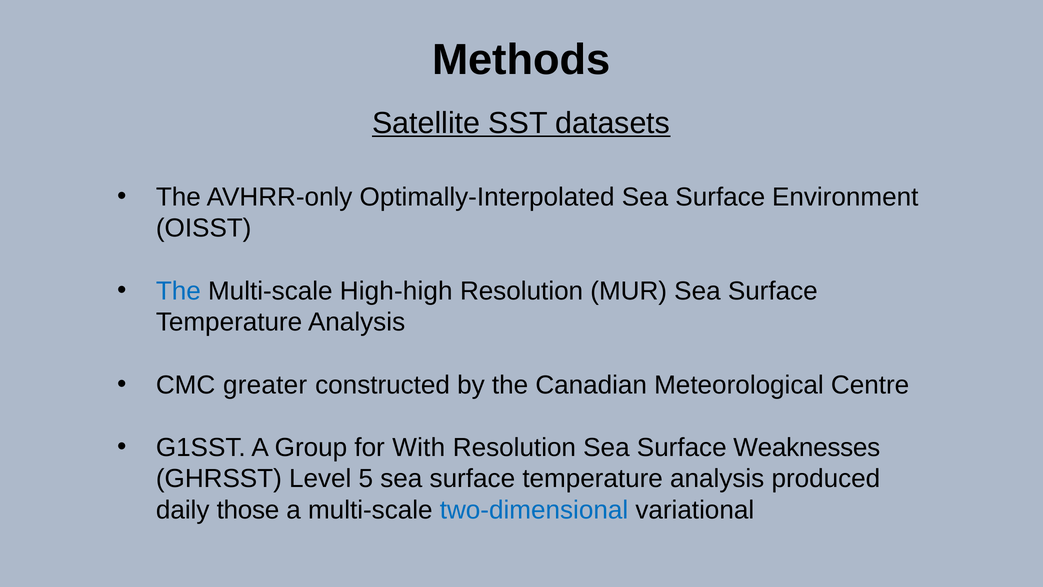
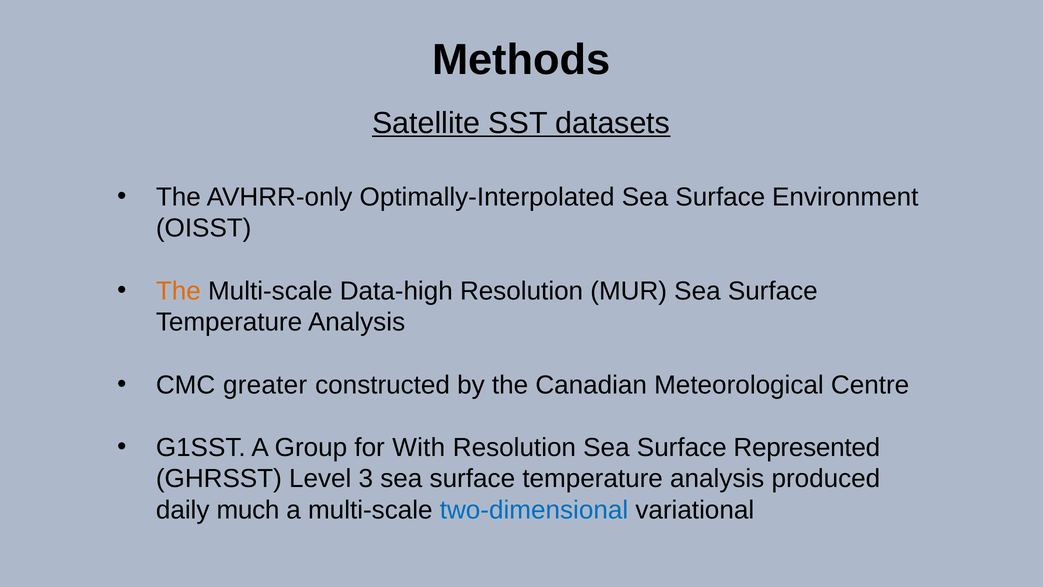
The colour: blue -> orange (178, 291)
High-high: High-high -> Data-high (396, 291)
Weaknesses: Weaknesses -> Represented (807, 447)
5: 5 -> 3 (366, 479)
those: those -> much (248, 510)
